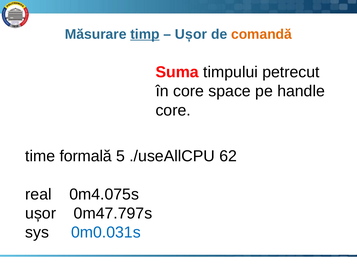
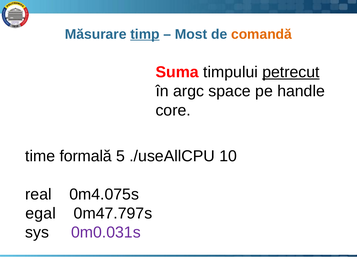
Ușor: Ușor -> Most (191, 34)
petrecut underline: none -> present (291, 72)
în core: core -> argc (189, 91)
62: 62 -> 10 (228, 156)
ușor: ușor -> egal (41, 213)
0m0.031s colour: blue -> purple (106, 232)
